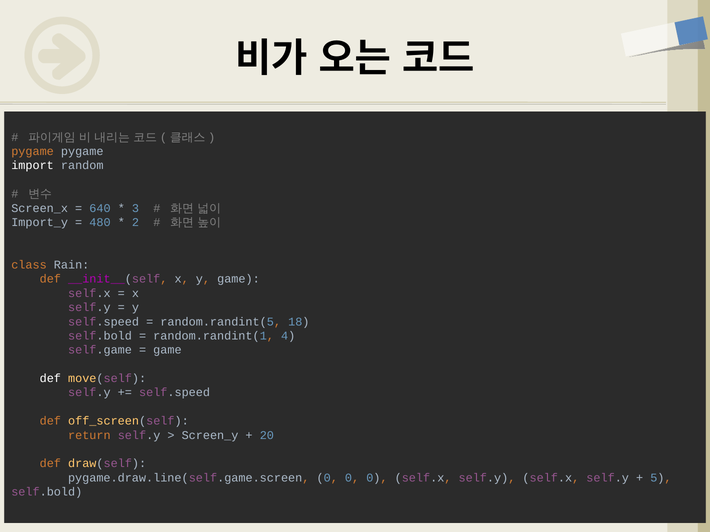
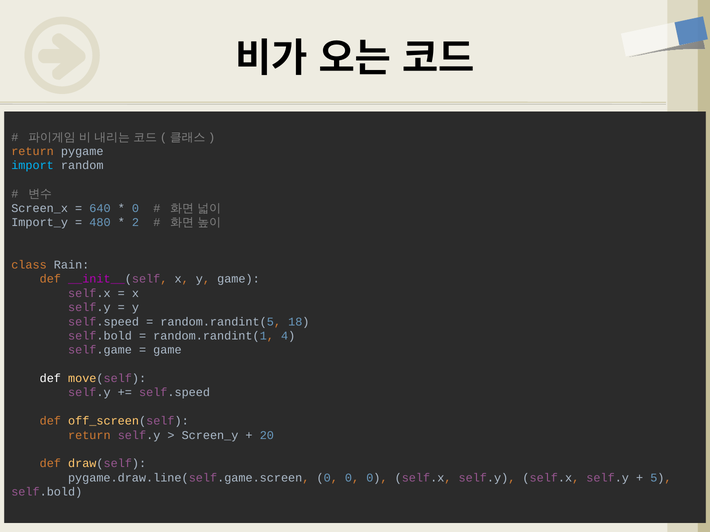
pygame: pygame -> return (33, 152)
import colour: white -> light blue (33, 166)
3: 3 -> 0 (136, 208)
